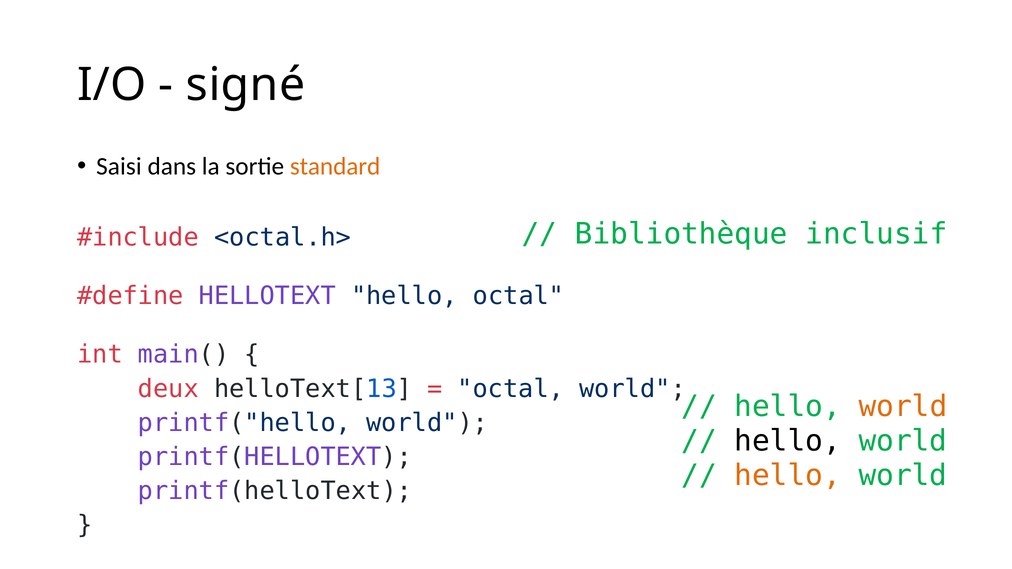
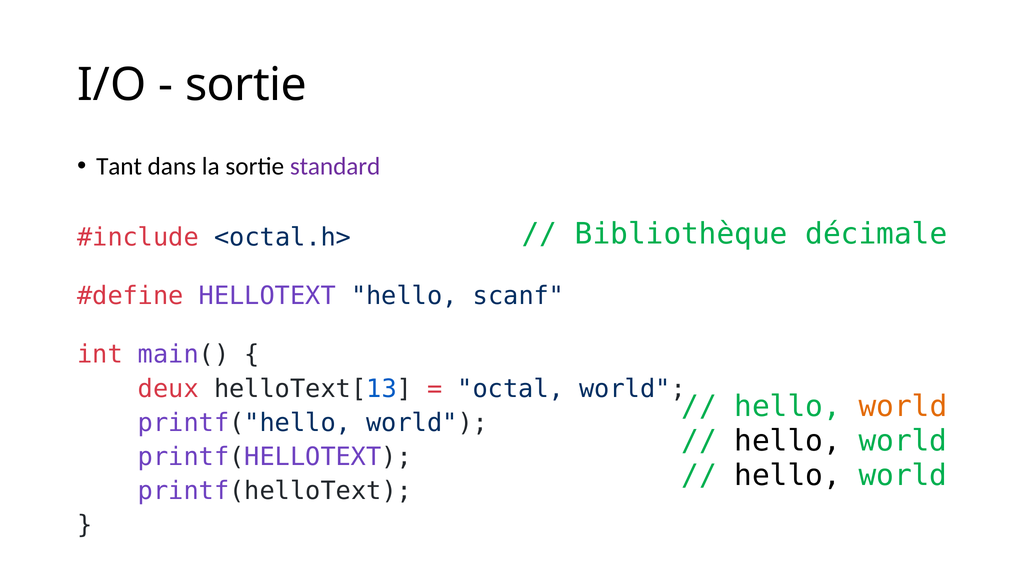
signé: signé -> sortie (246, 85)
Saisi: Saisi -> Tant (119, 167)
standard colour: orange -> purple (335, 167)
inclusif: inclusif -> décimale (876, 234)
hello octal: octal -> scanf (519, 296)
hello colour: orange -> black (788, 476)
